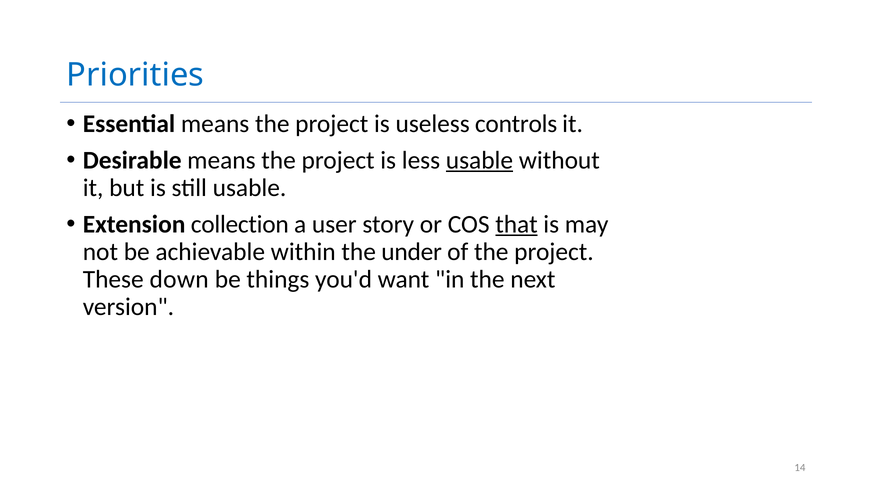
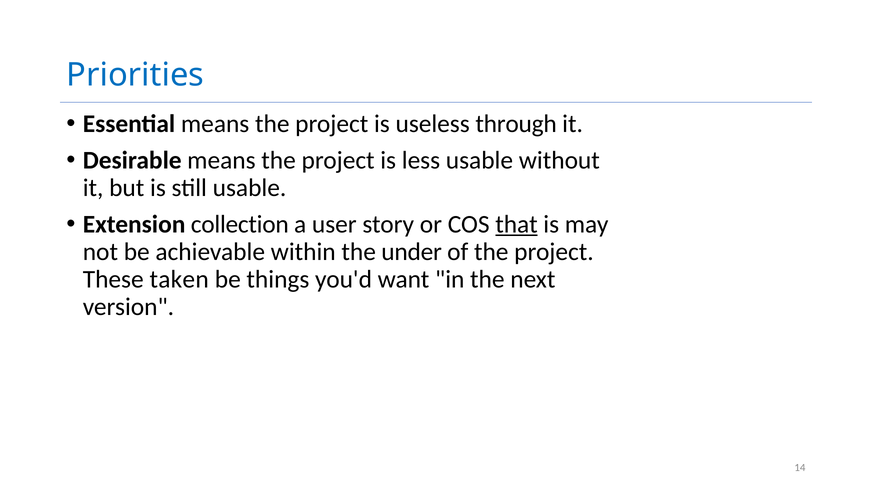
controls: controls -> through (516, 124)
usable underline: present -> none (479, 161)
down: down -> taken (179, 280)
